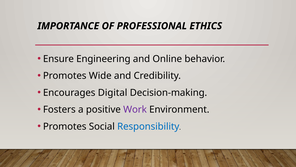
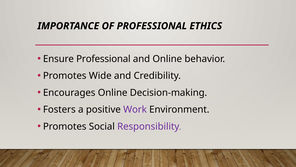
Ensure Engineering: Engineering -> Professional (103, 59)
Encourages Digital: Digital -> Online (113, 92)
Responsibility colour: blue -> purple (148, 126)
